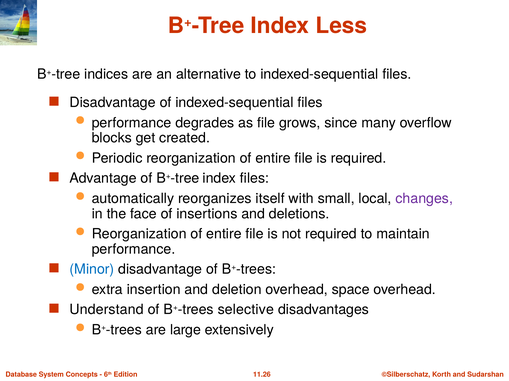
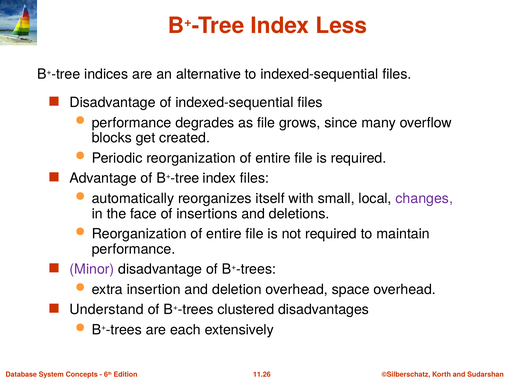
Minor colour: blue -> purple (92, 270)
selective: selective -> clustered (246, 310)
large: large -> each (185, 330)
